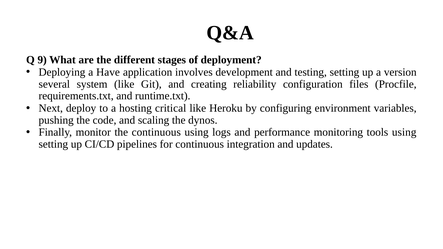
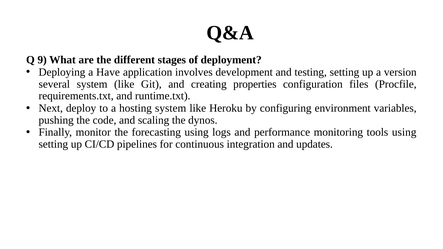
reliability: reliability -> properties (255, 84)
hosting critical: critical -> system (171, 108)
the continuous: continuous -> forecasting (156, 132)
